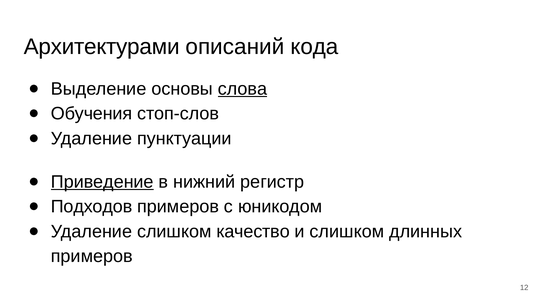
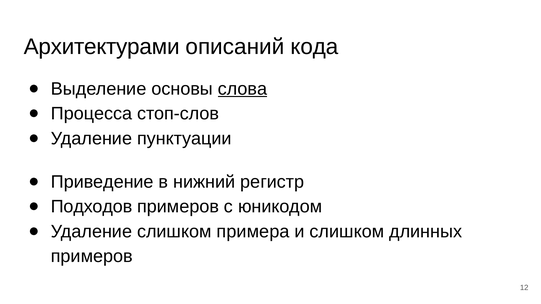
Обучения: Обучения -> Процесса (91, 114)
Приведение underline: present -> none (102, 182)
качество: качество -> примера (253, 232)
